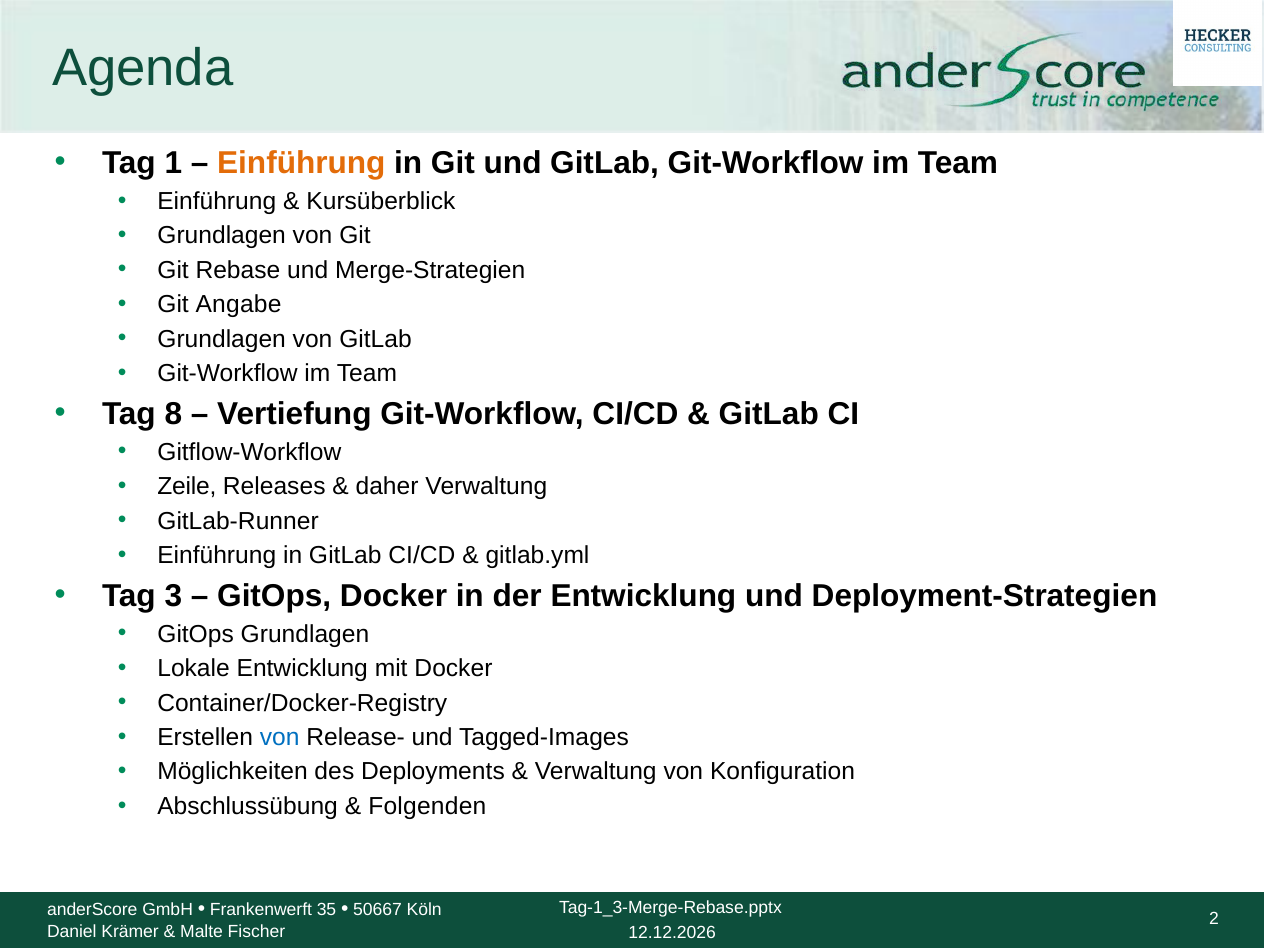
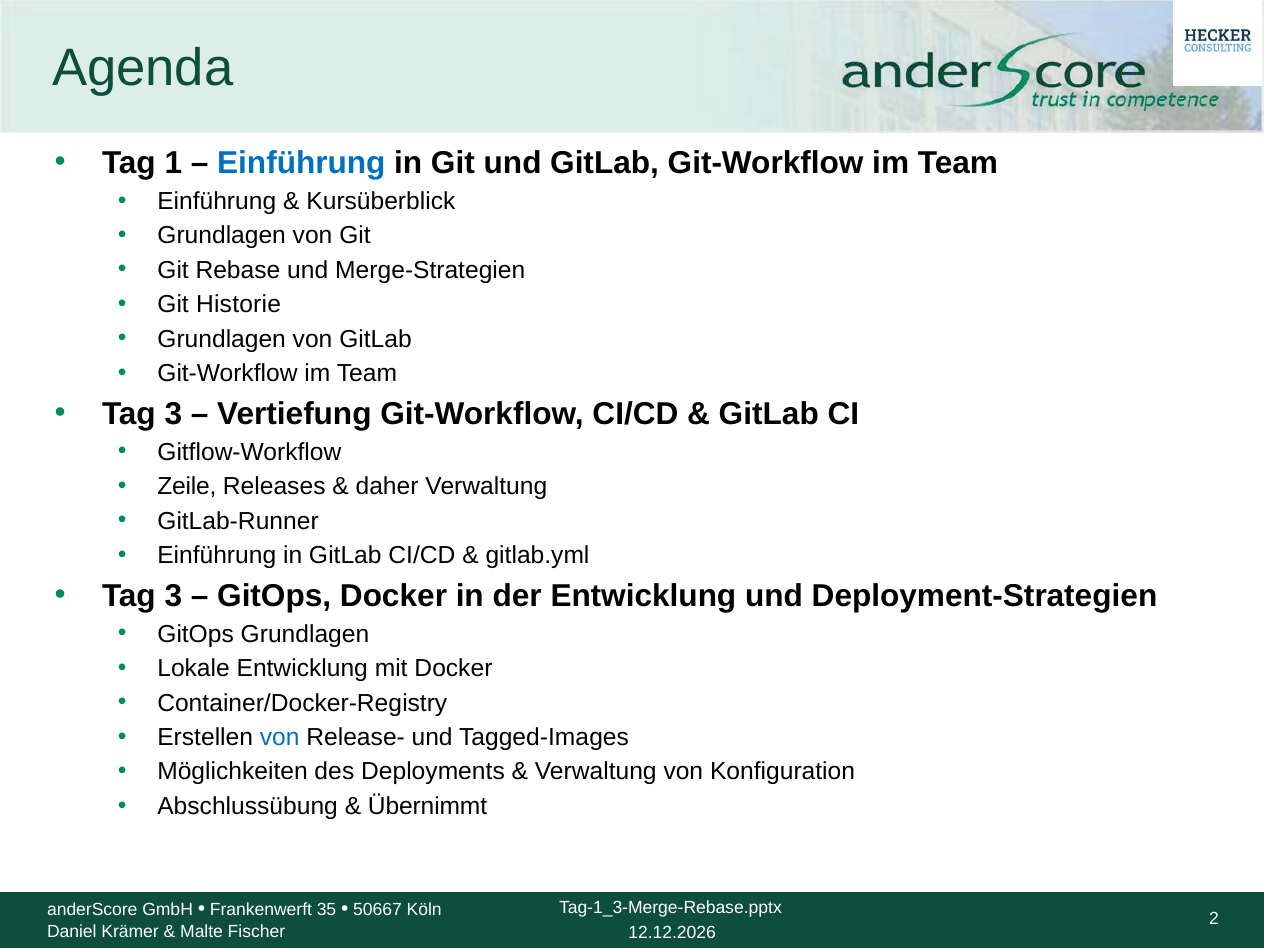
Einführung colour: orange -> blue (301, 163)
Angabe: Angabe -> Historie (239, 305)
8: 8 -> 3 (173, 414)
Folgenden: Folgenden -> Übernimmt (428, 806)
